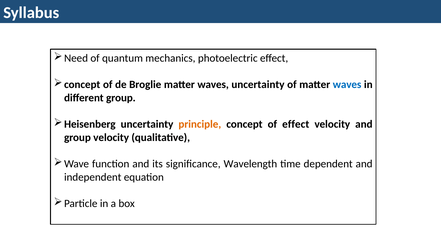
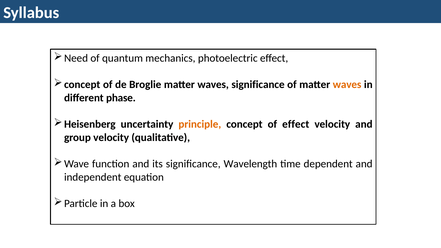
waves uncertainty: uncertainty -> significance (258, 85)
waves colour: blue -> orange (347, 85)
different group: group -> phase (121, 98)
